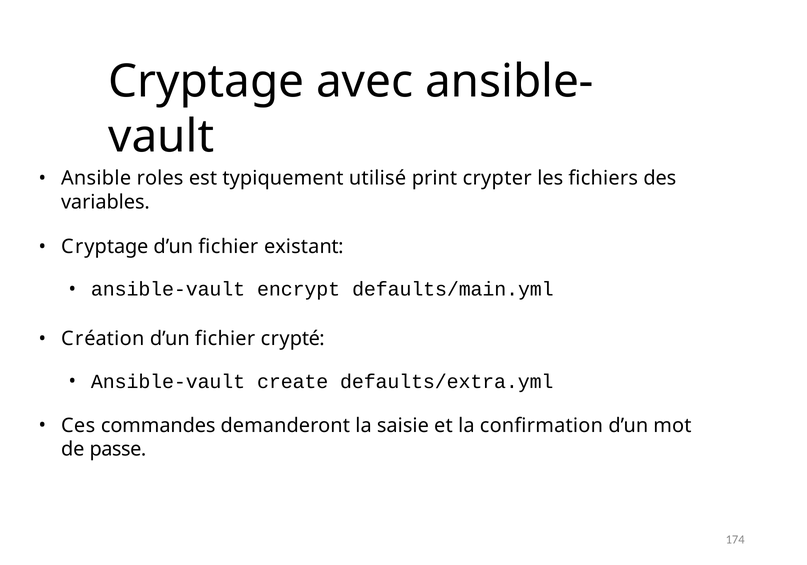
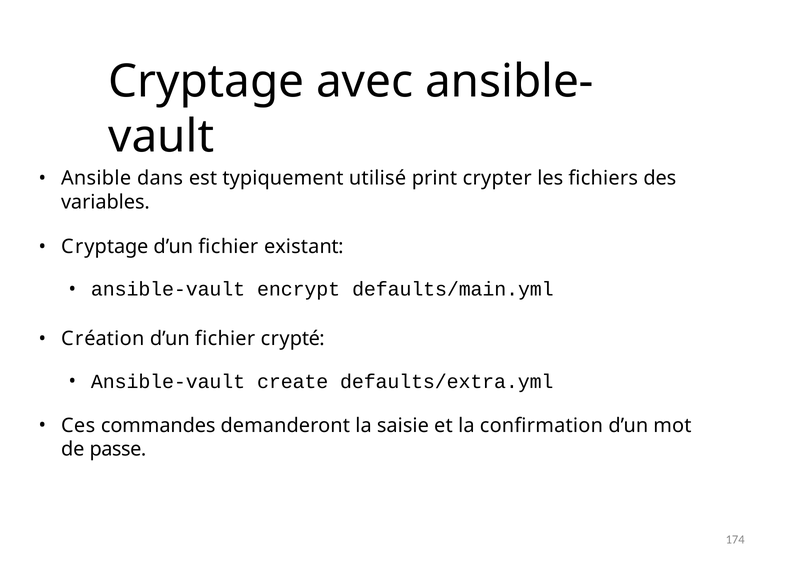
roles: roles -> dans (160, 178)
